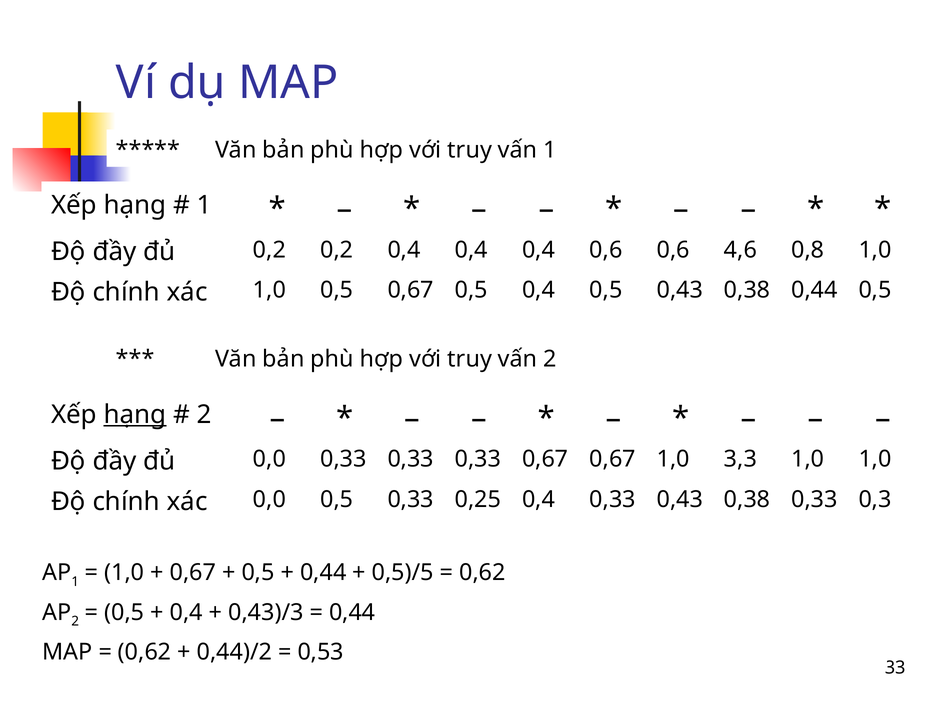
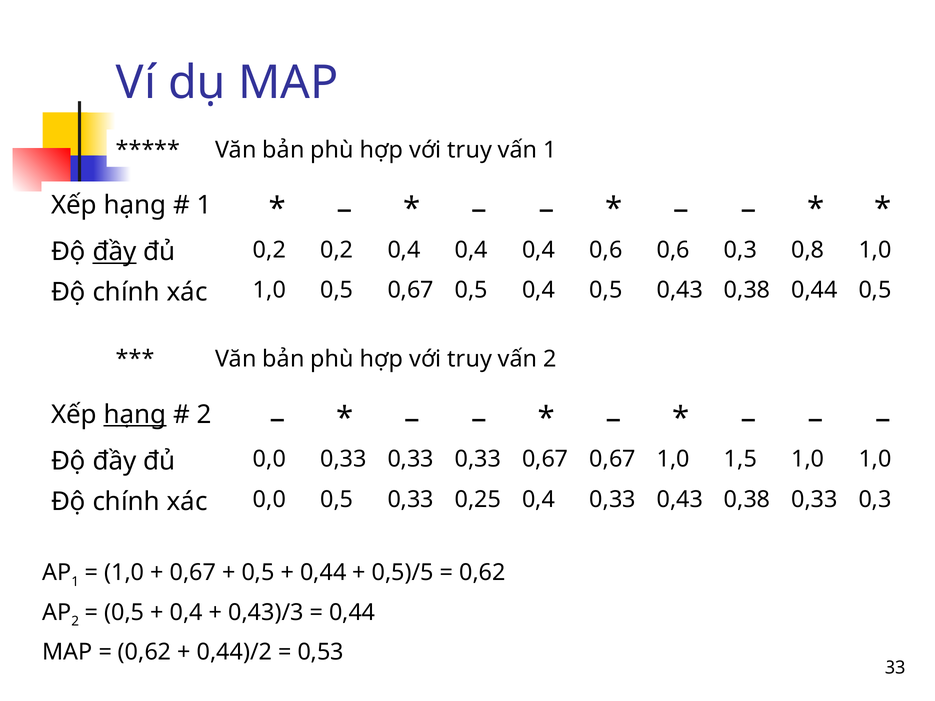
đầy underline: none -> present (114, 252)
0,6 4,6: 4,6 -> 0,3 (740, 250)
3,3: 3,3 -> 1,5 (740, 459)
